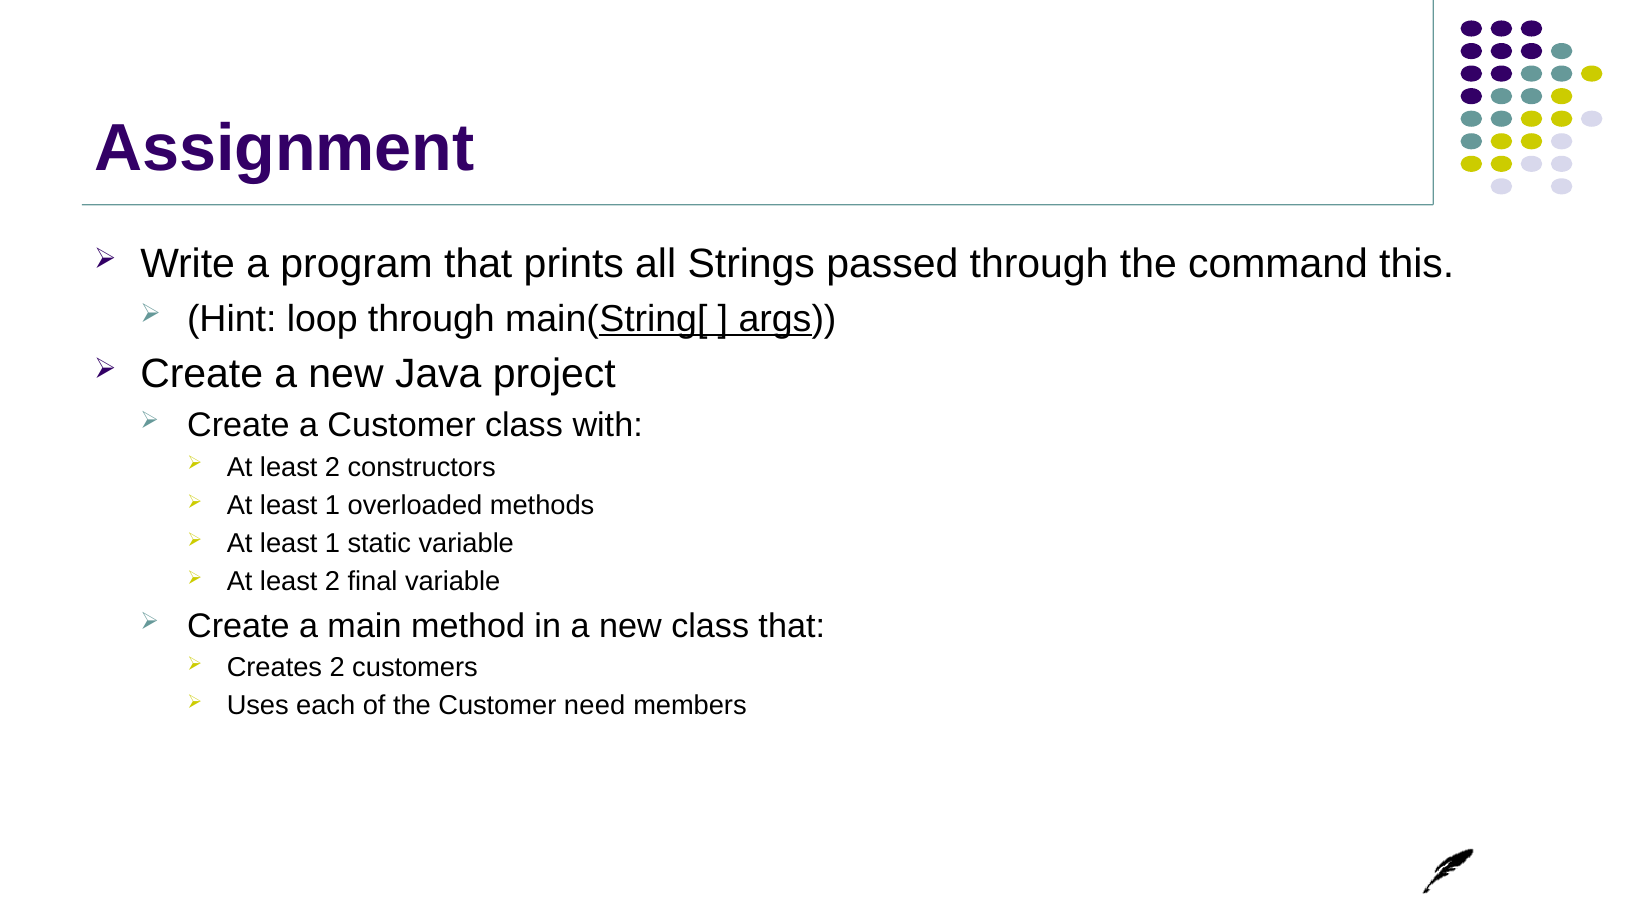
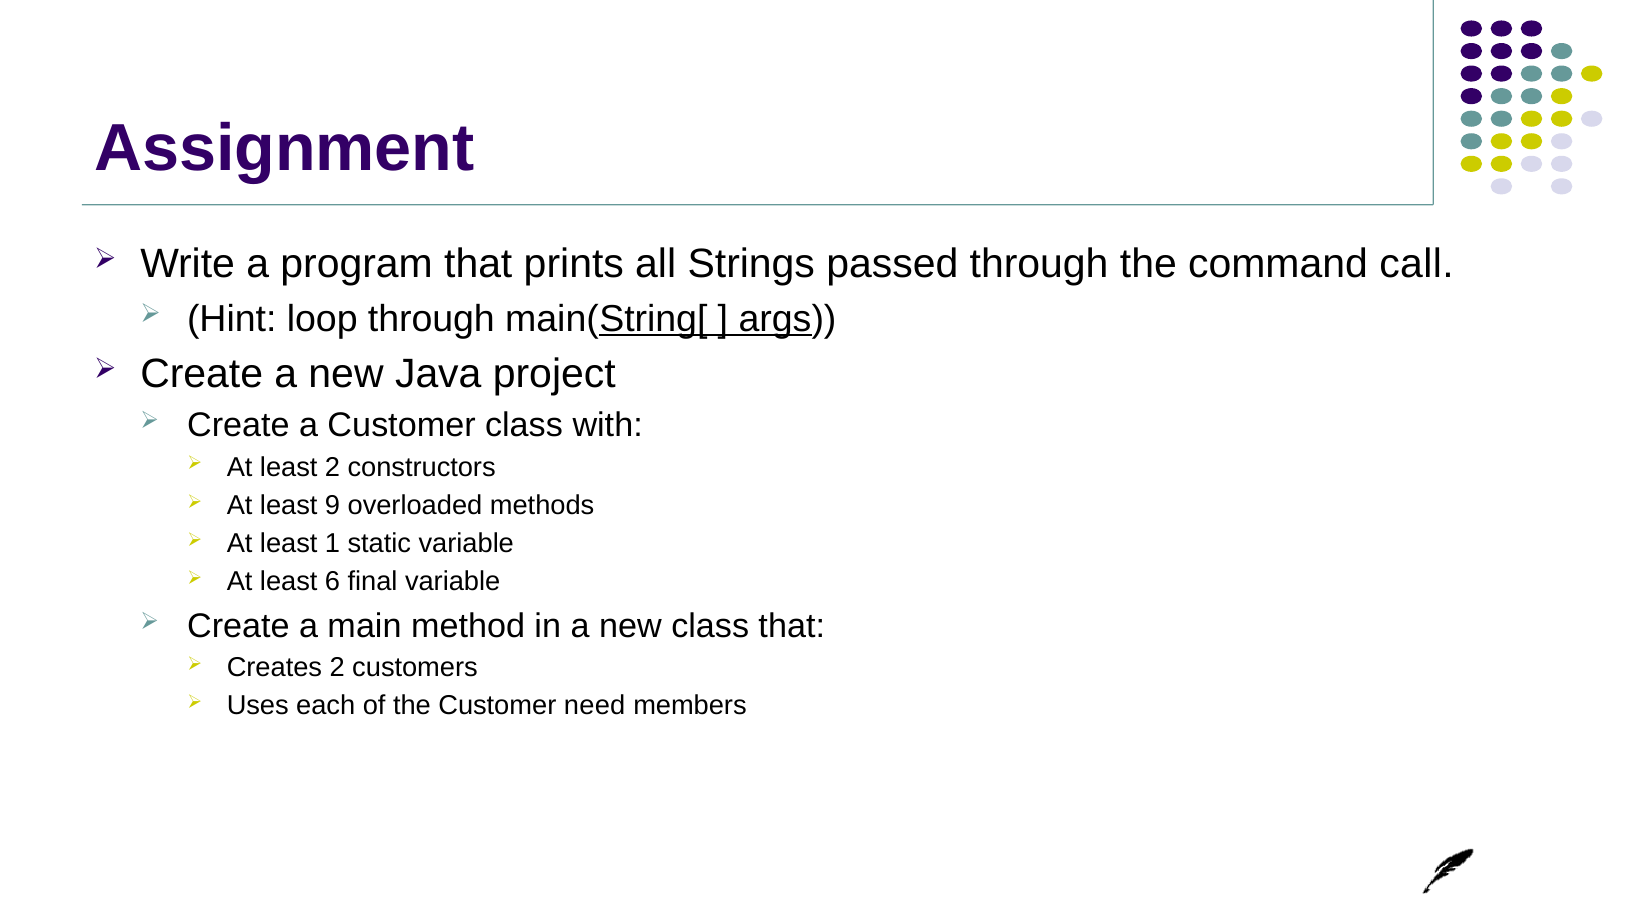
this: this -> call (1417, 265)
1: 1 -> 9 (333, 506)
2: 2 -> 6 (333, 582)
